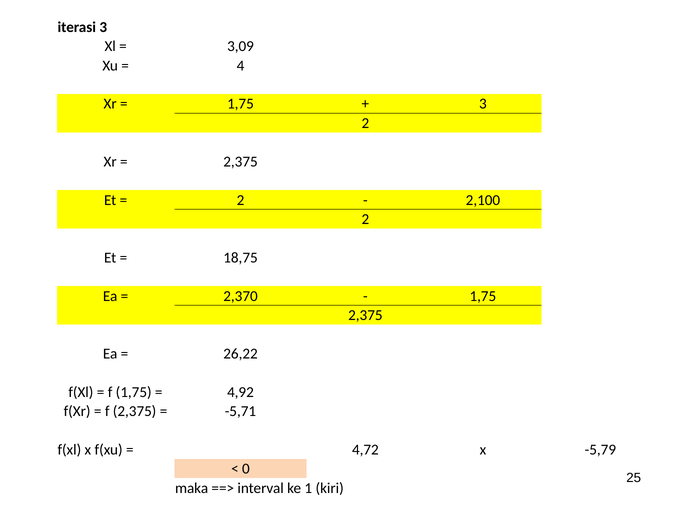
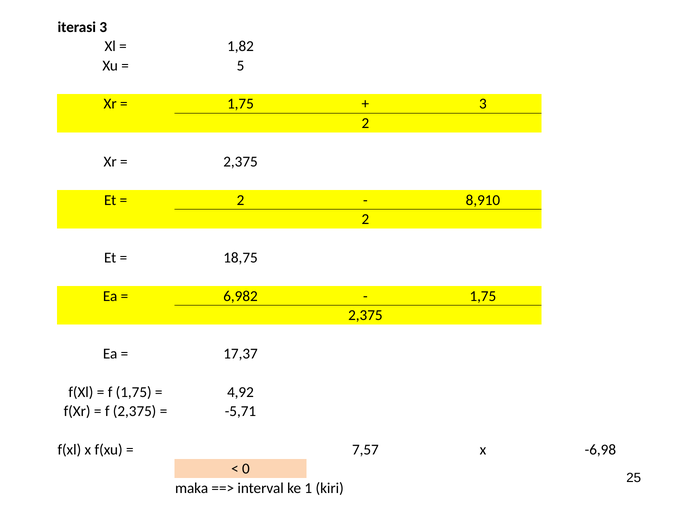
3,09: 3,09 -> 1,82 (240, 46)
4: 4 -> 5 (241, 66)
2,100: 2,100 -> 8,910 (483, 200)
2,370: 2,370 -> 6,982 (241, 296)
26,22: 26,22 -> 17,37 (241, 354)
4,72: 4,72 -> 7,57 (365, 450)
-5,79: -5,79 -> -6,98 (600, 450)
